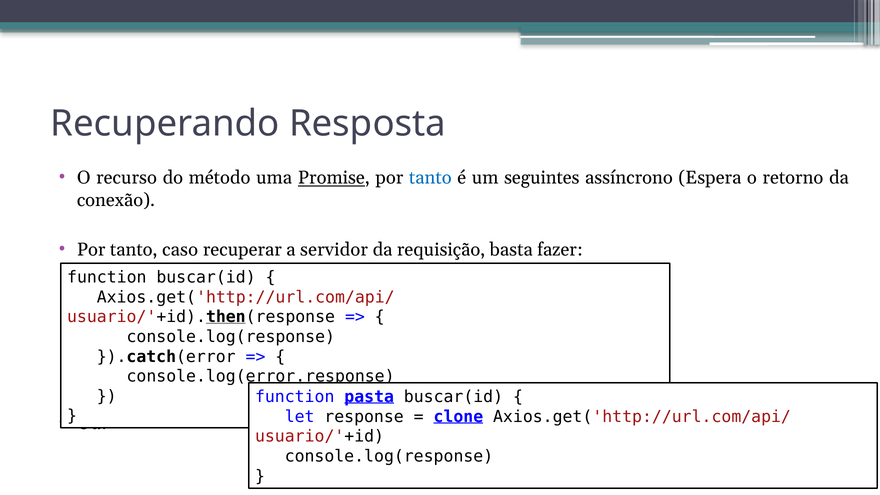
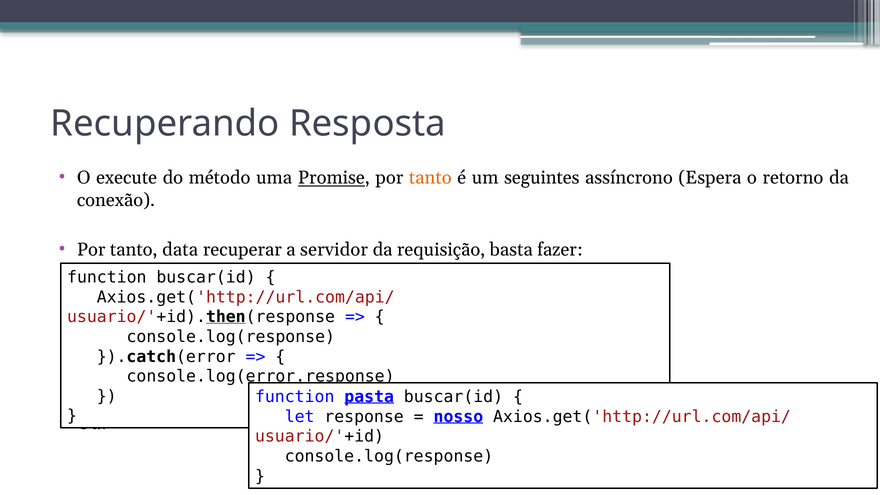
recurso: recurso -> execute (127, 178)
tanto colour: blue -> orange (430, 178)
caso: caso -> data (180, 250)
clone: clone -> nosso (458, 417)
